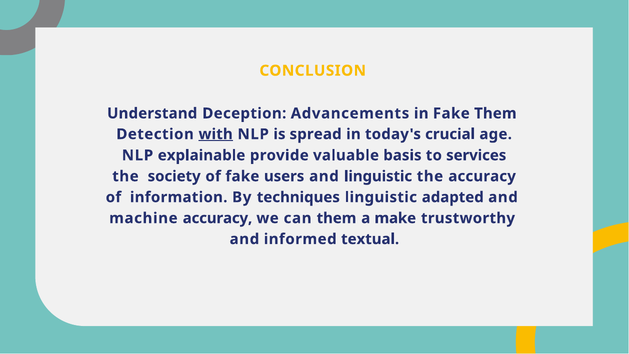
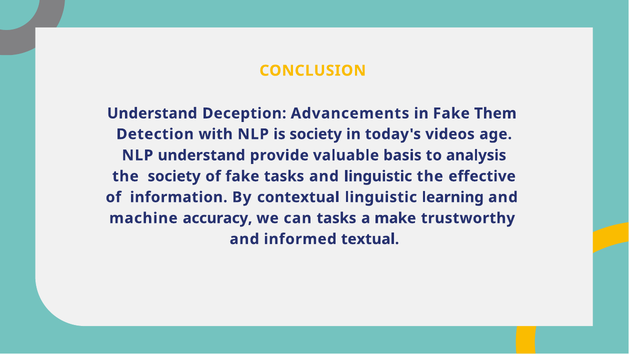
with underline: present -> none (216, 134)
is spread: spread -> society (316, 134)
crucial: crucial -> videos (450, 134)
NLP explainable: explainable -> understand (202, 155)
services: services -> analysis (476, 155)
fake users: users -> tasks (284, 176)
the accuracy: accuracy -> effective (482, 176)
techniques: techniques -> contextual (298, 197)
adapted: adapted -> learning (453, 197)
can them: them -> tasks (337, 218)
